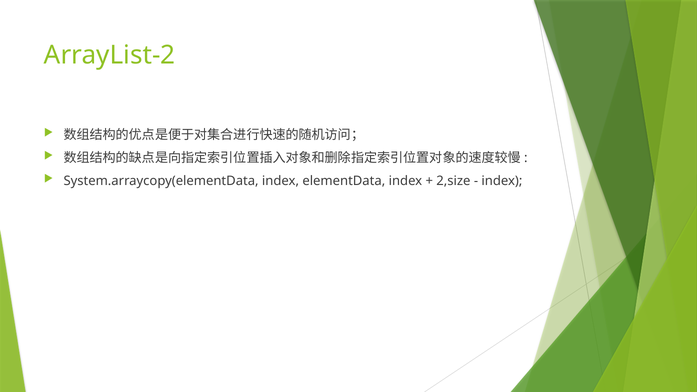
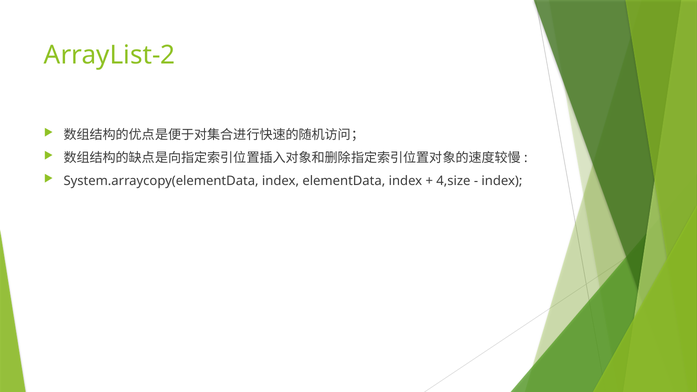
2,size: 2,size -> 4,size (453, 181)
